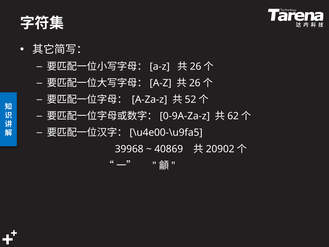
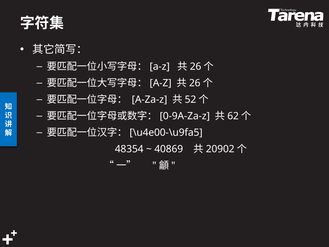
39968: 39968 -> 48354 (129, 149)
